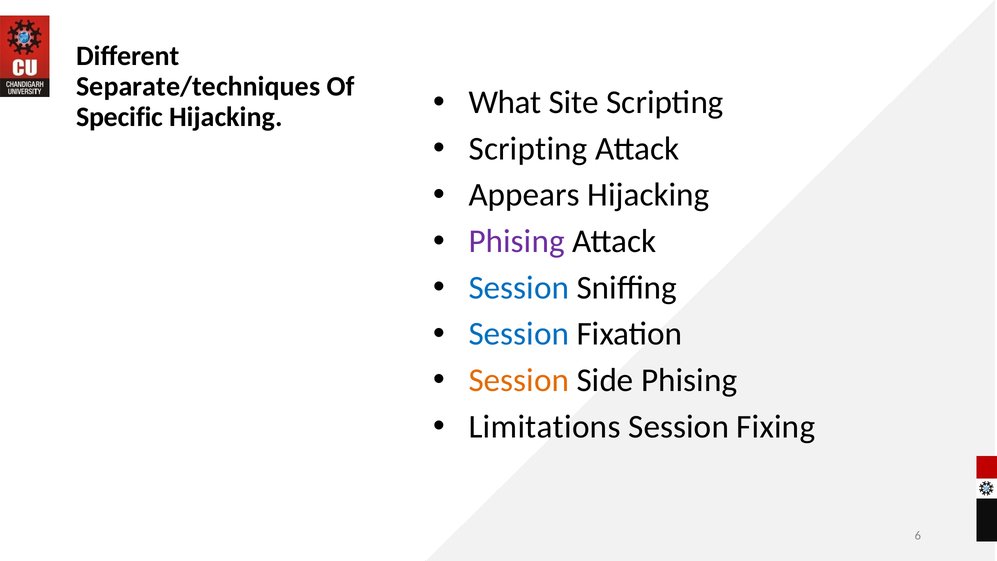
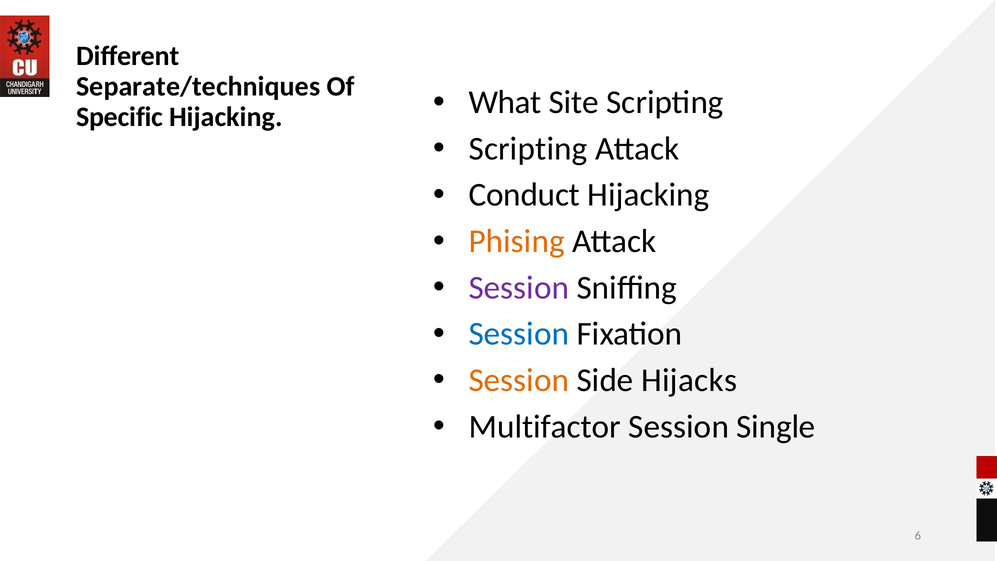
Appears: Appears -> Conduct (524, 195)
Phising colour: purple -> orange (517, 241)
Session colour: blue -> purple (519, 287)
Side Phising: Phising -> Hijacks (689, 380)
Limitations: Limitations -> Multifactor (545, 426)
Fixing: Fixing -> Single (776, 426)
